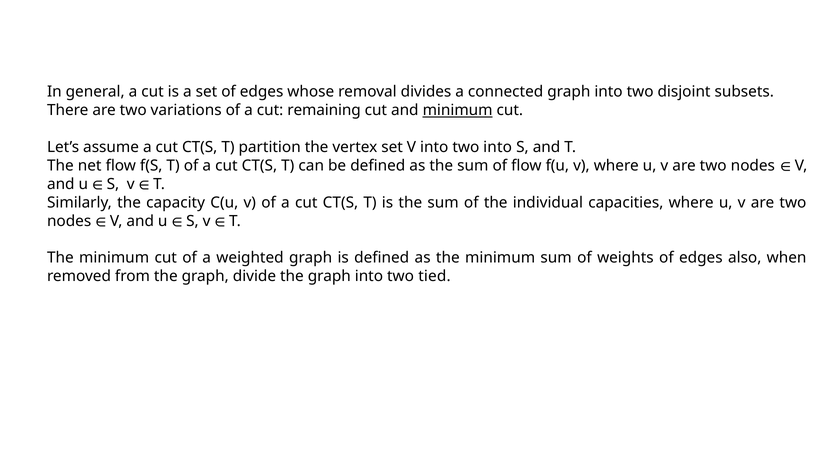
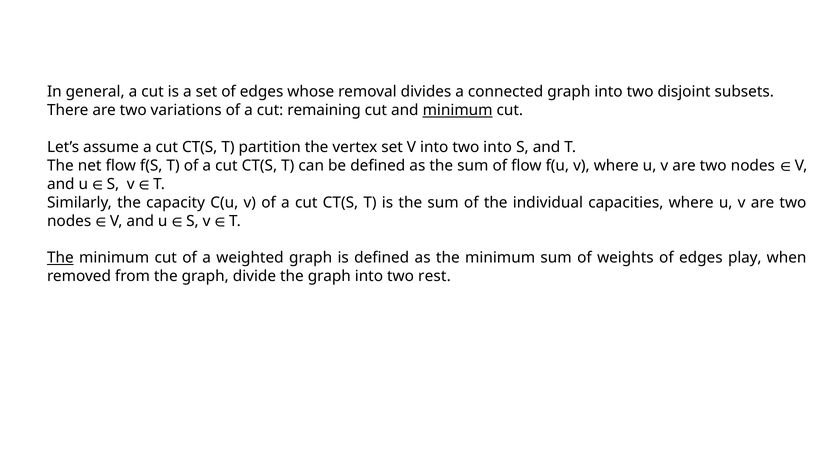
The underline: none -> present (60, 258)
also: also -> play (745, 258)
tied: tied -> rest (434, 276)
